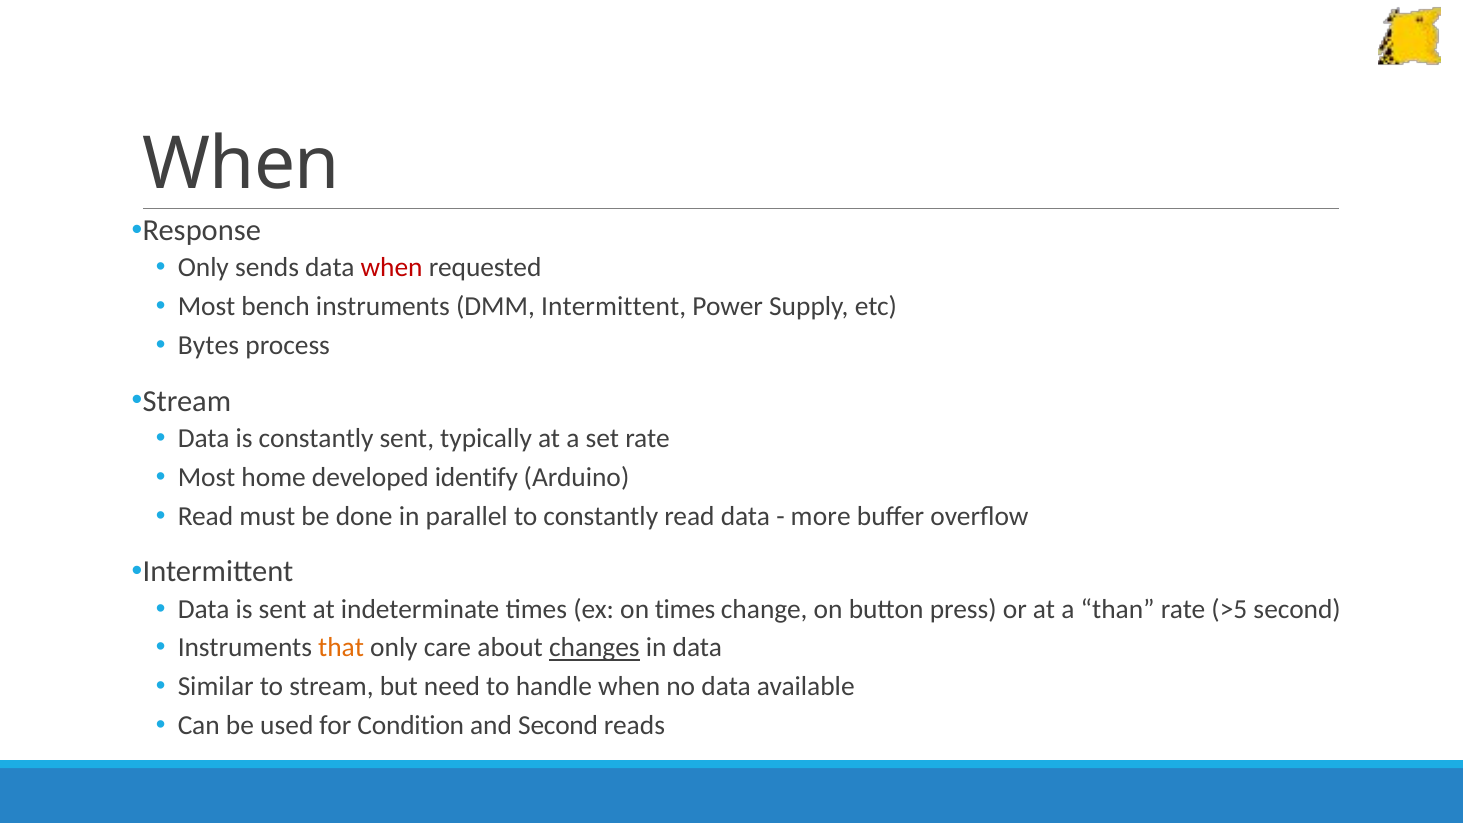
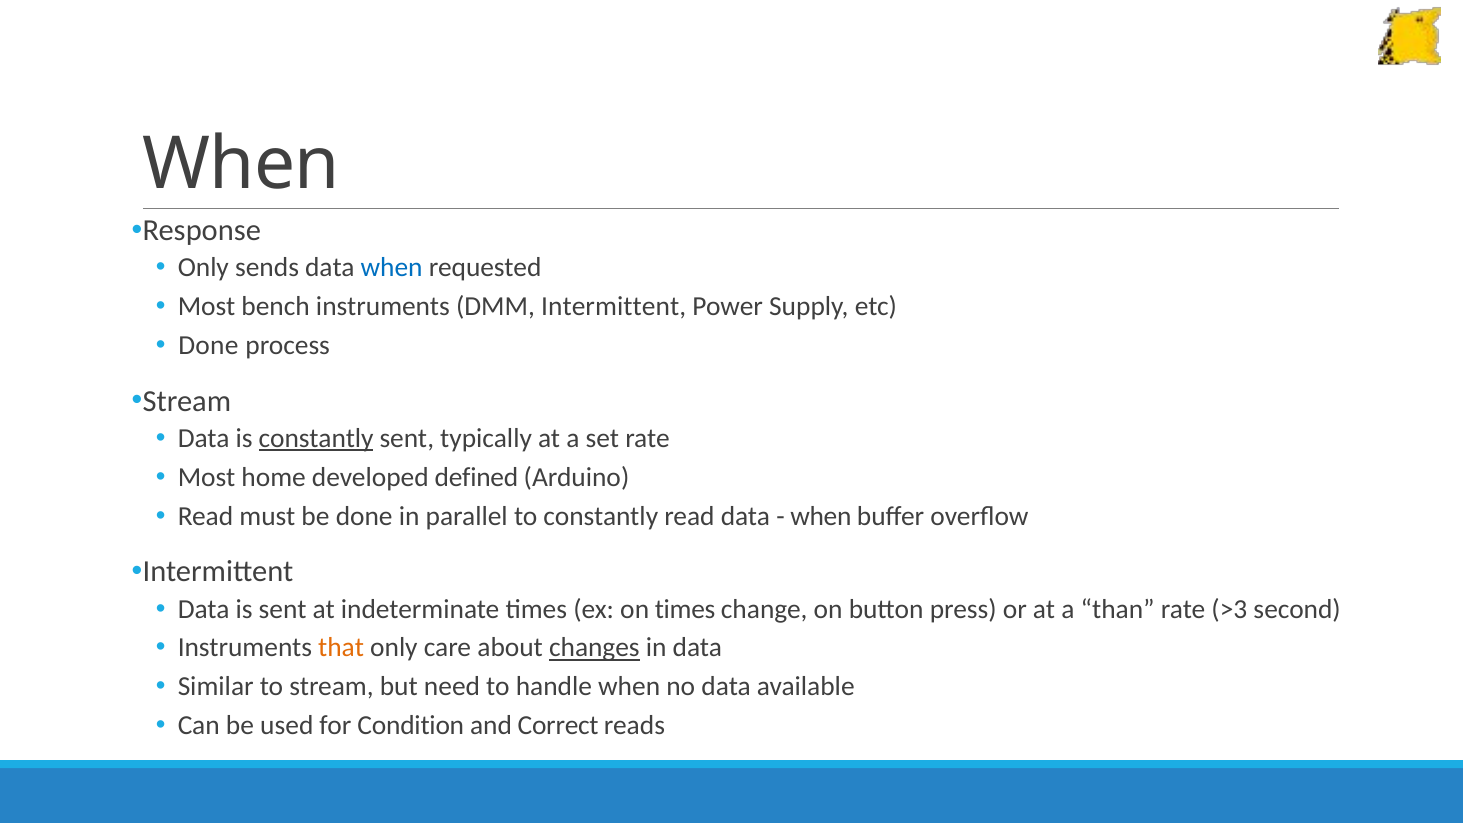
when colour: red -> blue (392, 268)
Bytes: Bytes -> Done (208, 345)
constantly underline: none -> present (316, 438)
identify: identify -> defined (476, 477)
more: more -> when (821, 516)
>5: >5 -> >3 (1229, 609)
and Second: Second -> Correct (558, 725)
